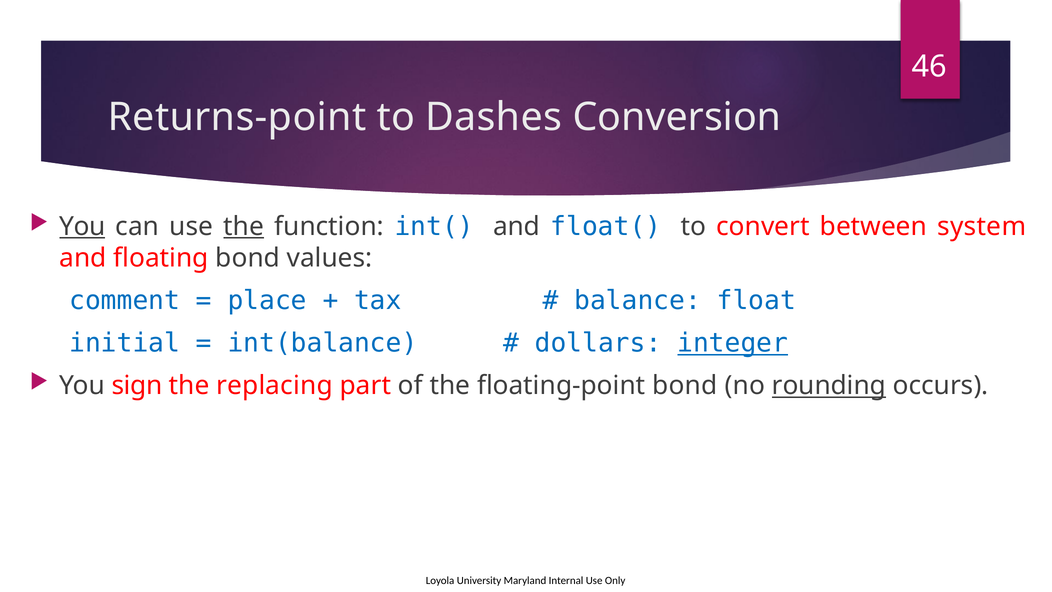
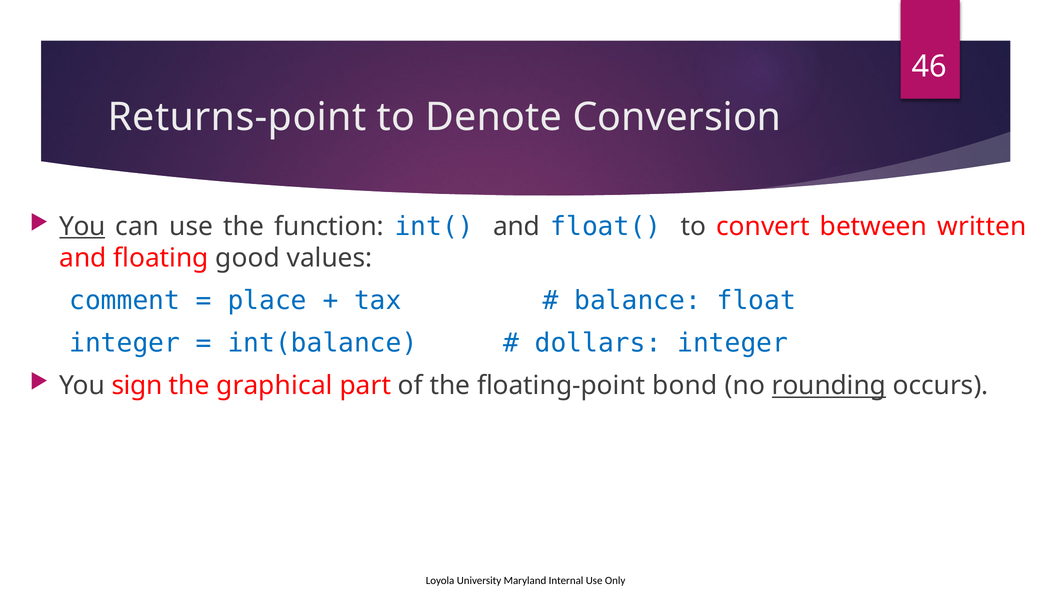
Dashes: Dashes -> Denote (494, 117)
the underline: present -> none (244, 226)
system: system -> written (982, 226)
floating bond: bond -> good (248, 258)
initial: initial -> integer (125, 343)
integer underline: present -> none (733, 343)
replacing: replacing -> graphical (274, 386)
